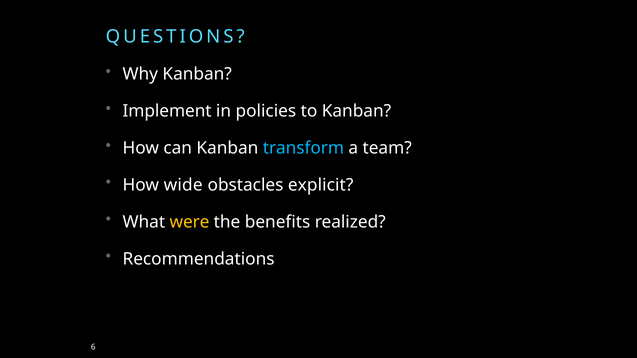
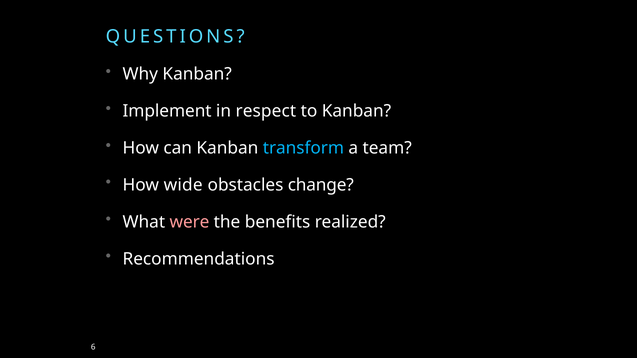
policies: policies -> respect (266, 111)
explicit: explicit -> change (321, 185)
were colour: yellow -> pink (189, 222)
